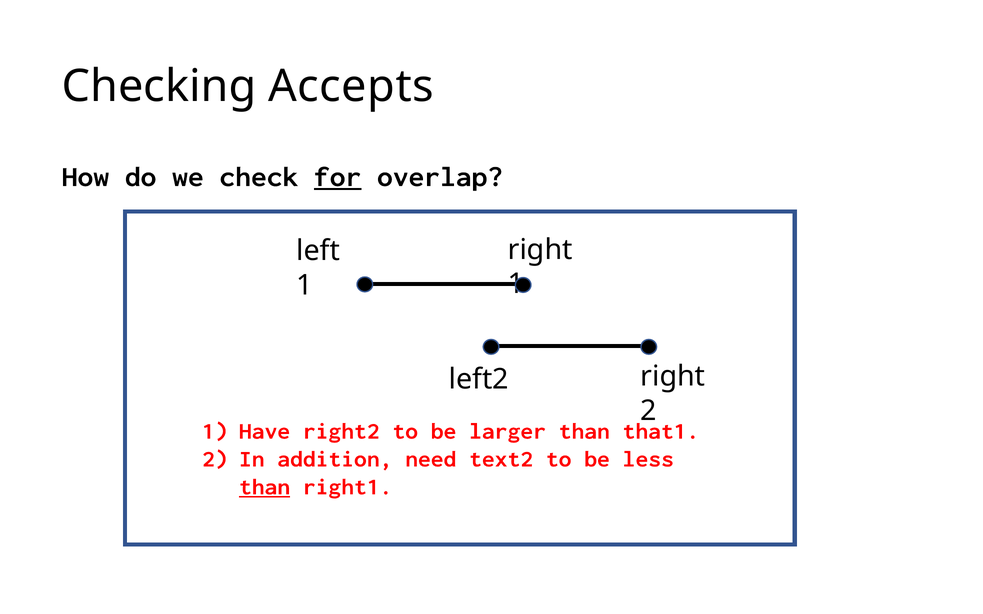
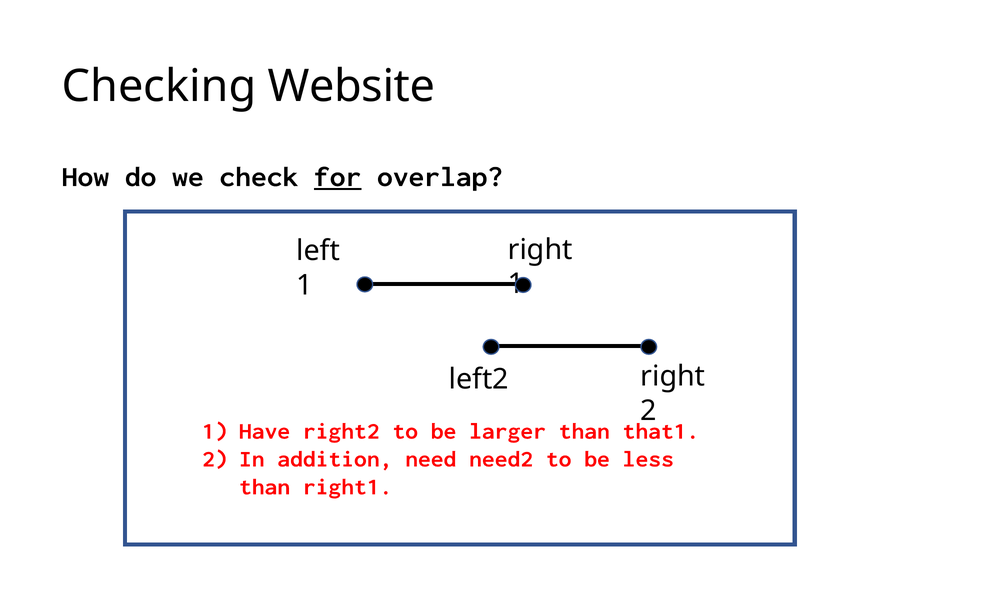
Accepts: Accepts -> Website (351, 87)
text2: text2 -> need2 (501, 459)
than underline: present -> none (265, 487)
